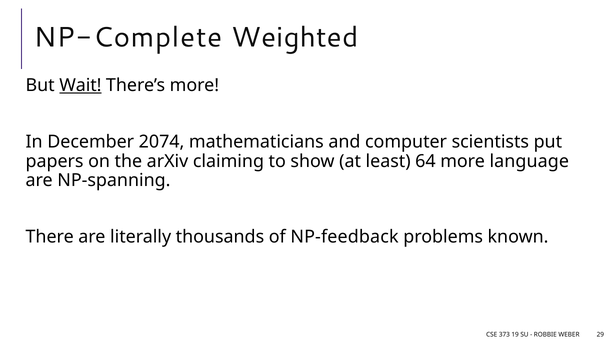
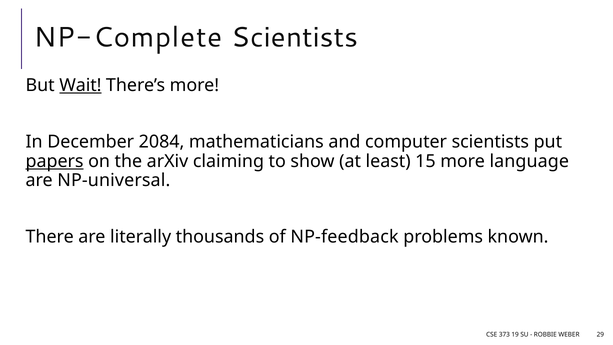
NP-Complete Weighted: Weighted -> Scientists (295, 38)
2074: 2074 -> 2084 (162, 142)
papers underline: none -> present (55, 161)
64: 64 -> 15 (425, 161)
NP-spanning: NP-spanning -> NP-universal (114, 180)
